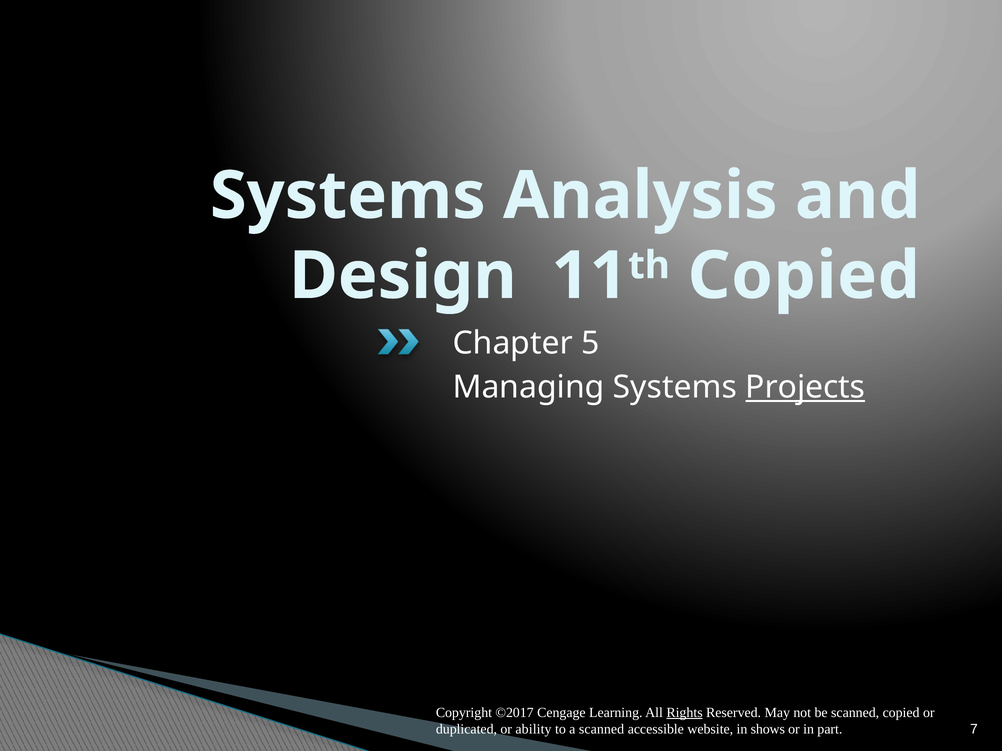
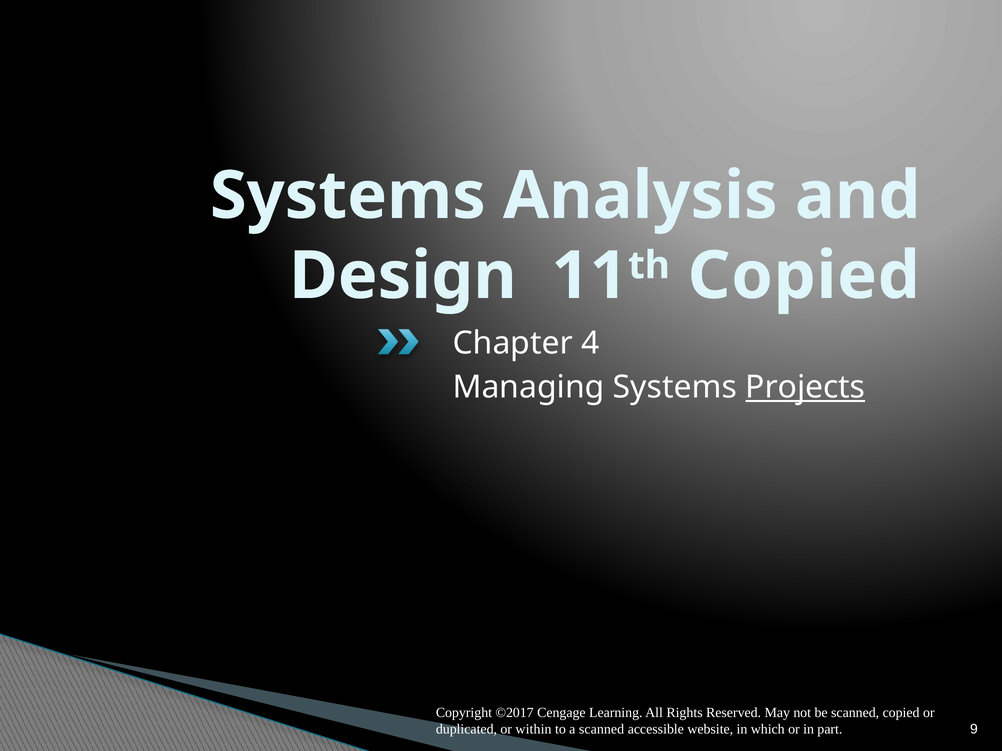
5: 5 -> 4 (590, 344)
Rights underline: present -> none (685, 713)
ability: ability -> within (534, 730)
shows: shows -> which (768, 730)
7: 7 -> 9 (974, 730)
